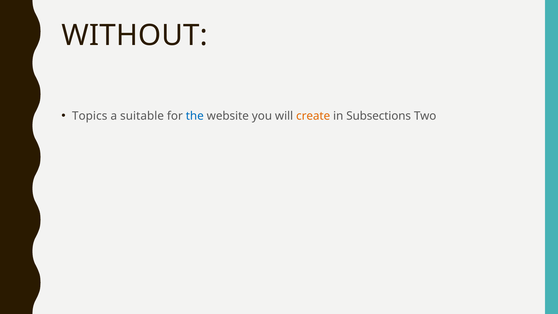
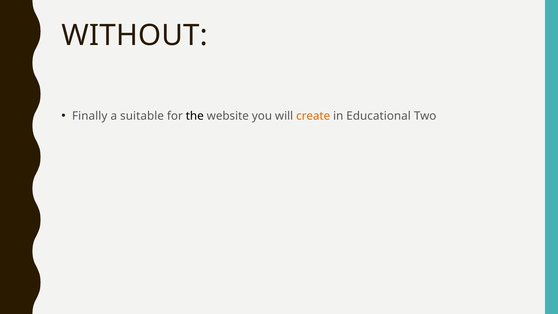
Topics: Topics -> Finally (90, 116)
the colour: blue -> black (195, 116)
Subsections: Subsections -> Educational (379, 116)
